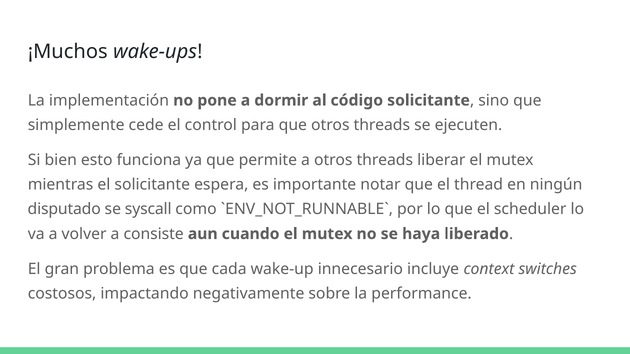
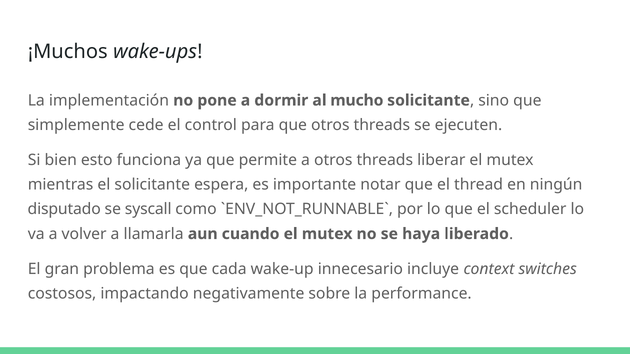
código: código -> mucho (357, 100)
consiste: consiste -> llamarla (154, 234)
